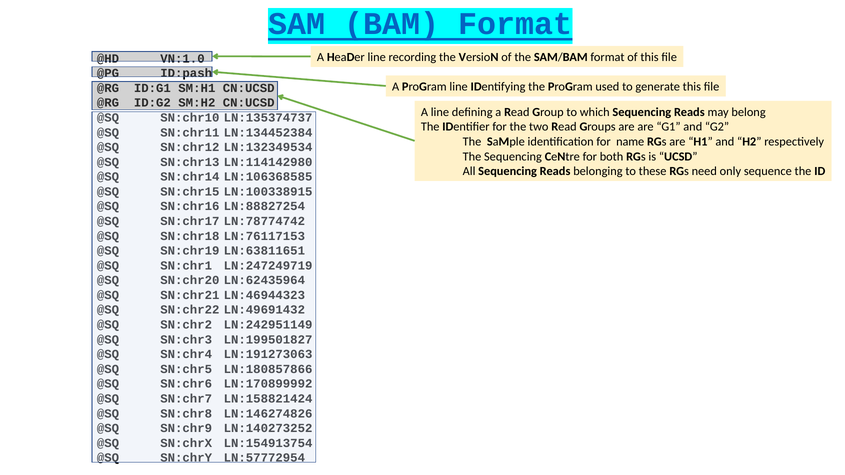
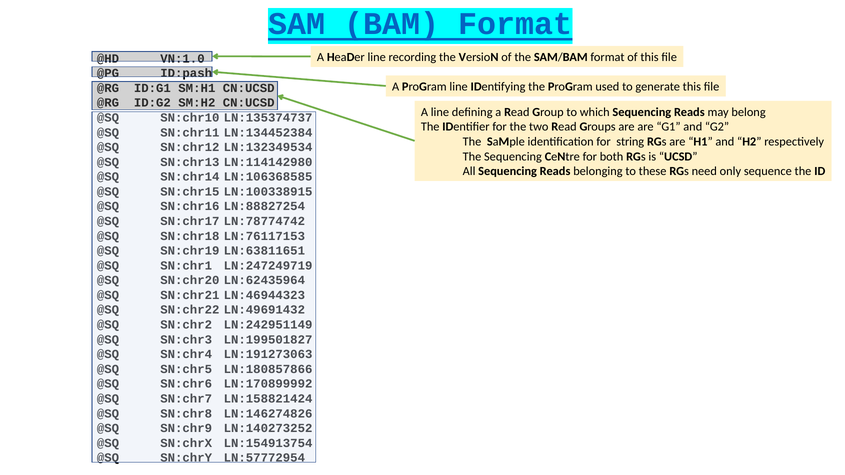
name: name -> string (630, 142)
